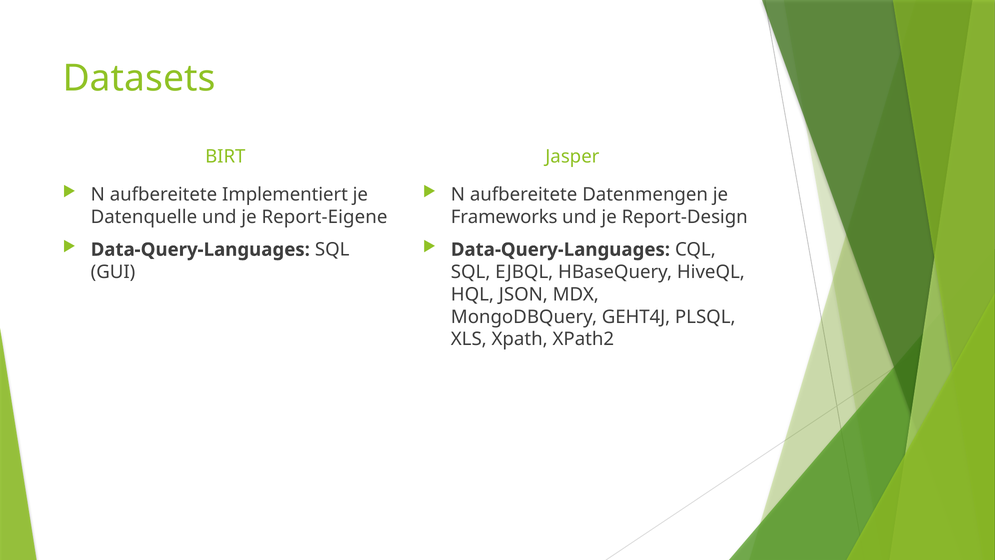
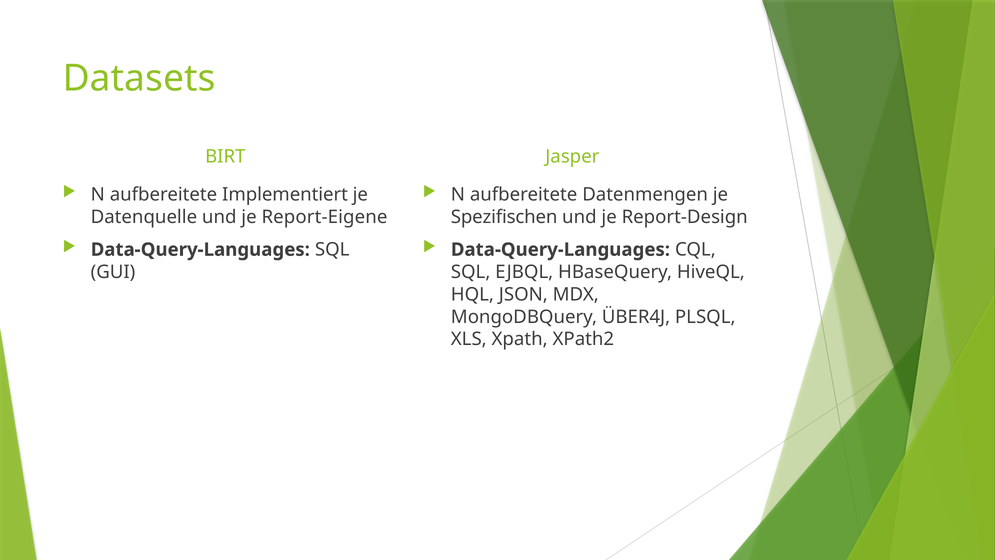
Frameworks: Frameworks -> Spezifischen (504, 217)
GEHT4J: GEHT4J -> ÜBER4J (636, 317)
